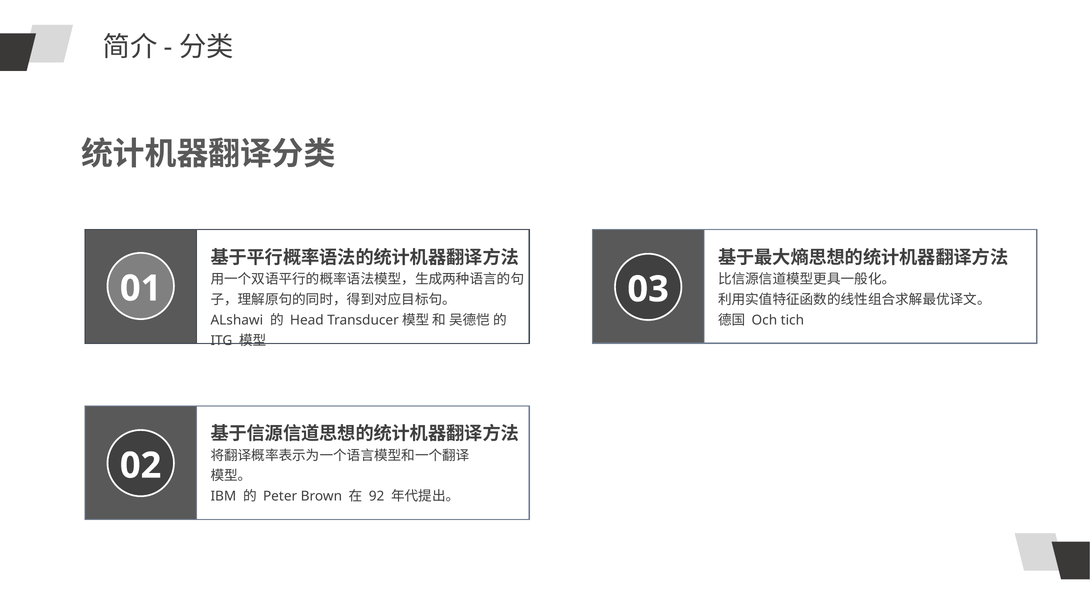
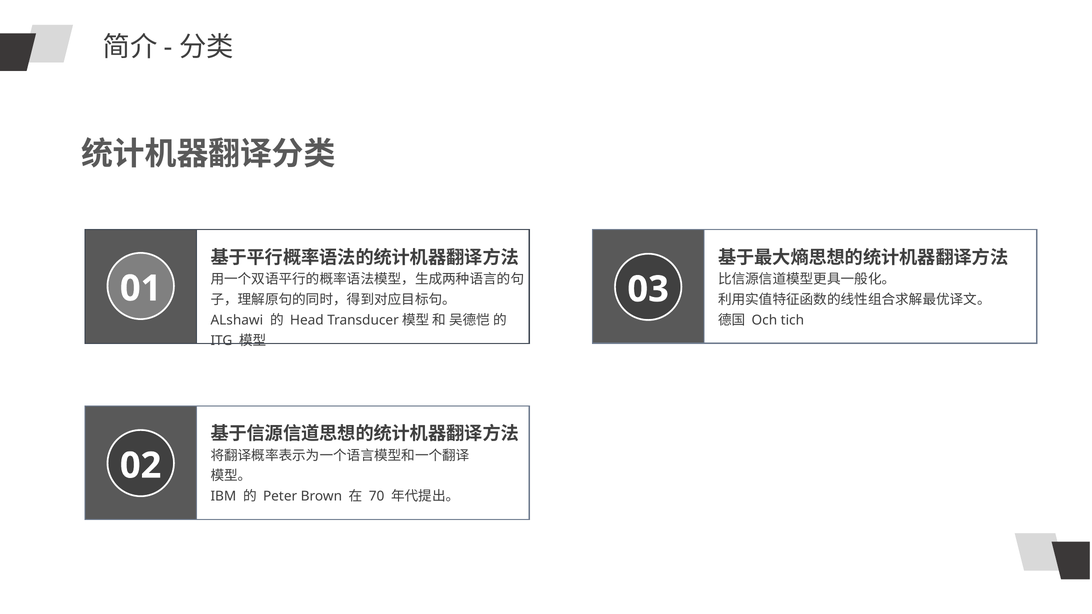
92: 92 -> 70 (377, 497)
